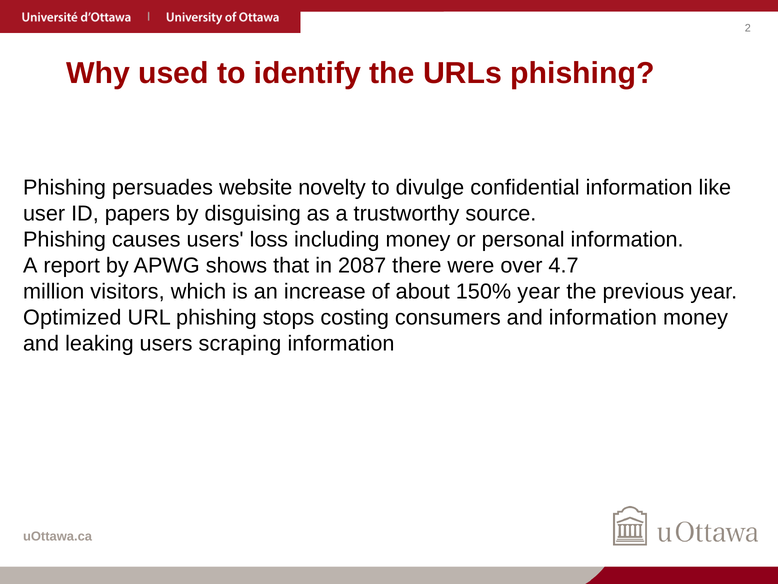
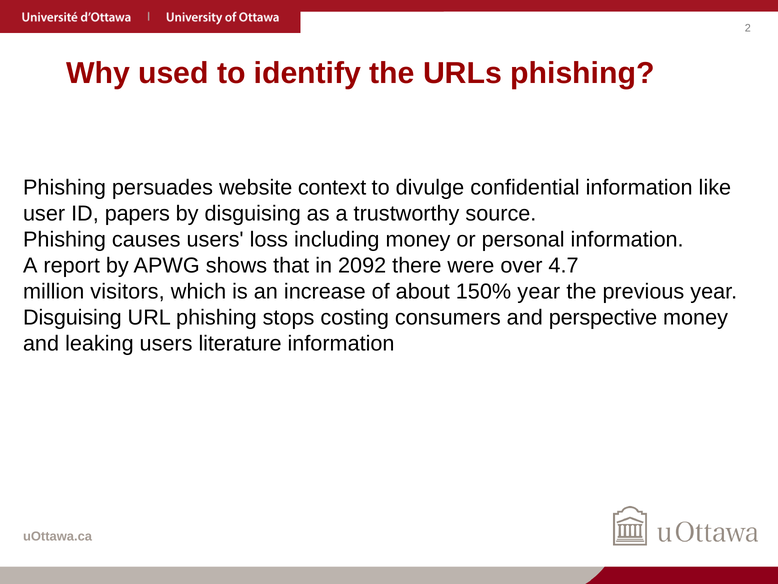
novelty: novelty -> context (332, 188)
2087: 2087 -> 2092 (362, 266)
Optimized: Optimized -> Disguising (72, 318)
and information: information -> perspective (603, 318)
scraping: scraping -> literature (240, 343)
